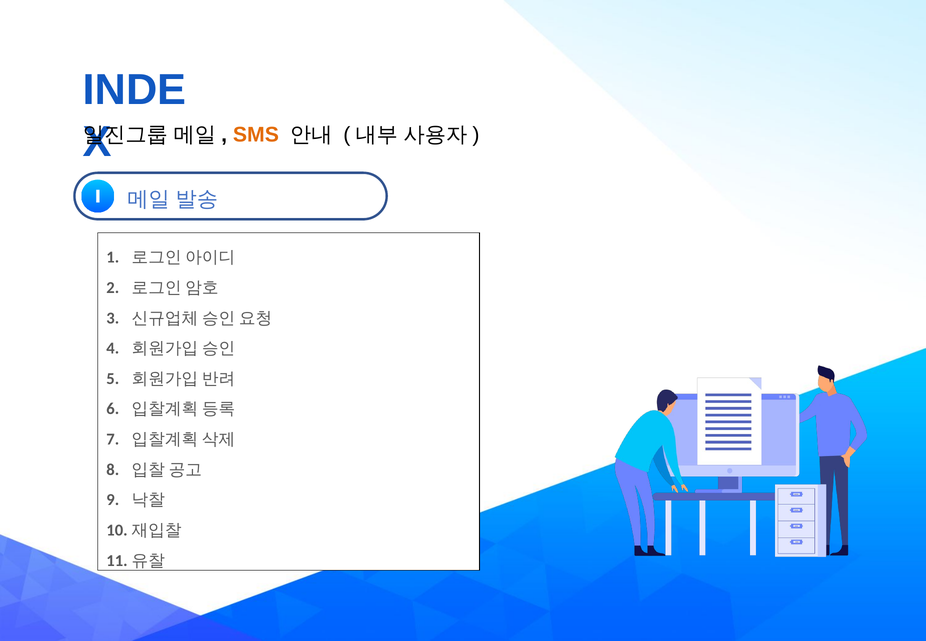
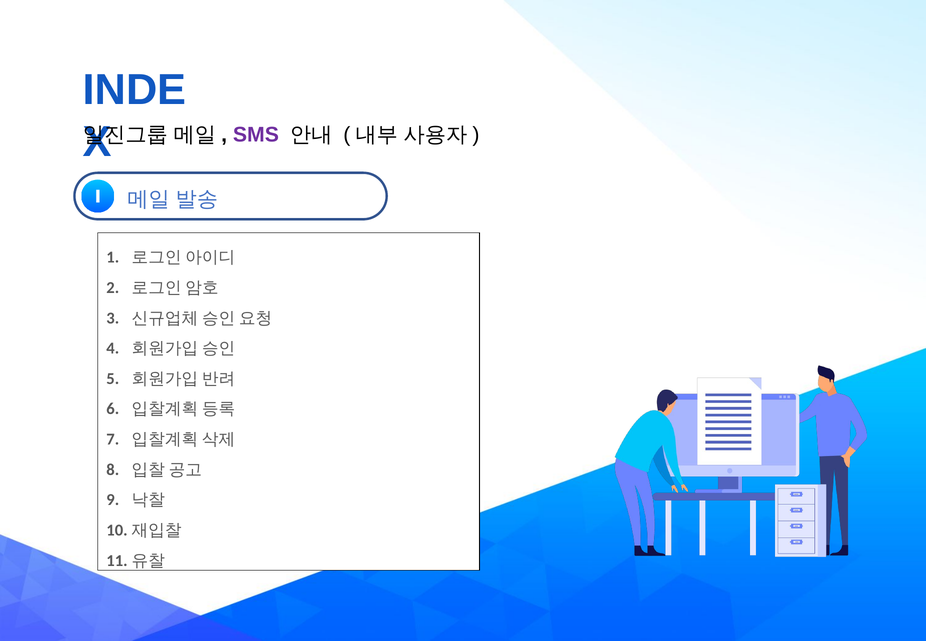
SMS colour: orange -> purple (256, 135)
